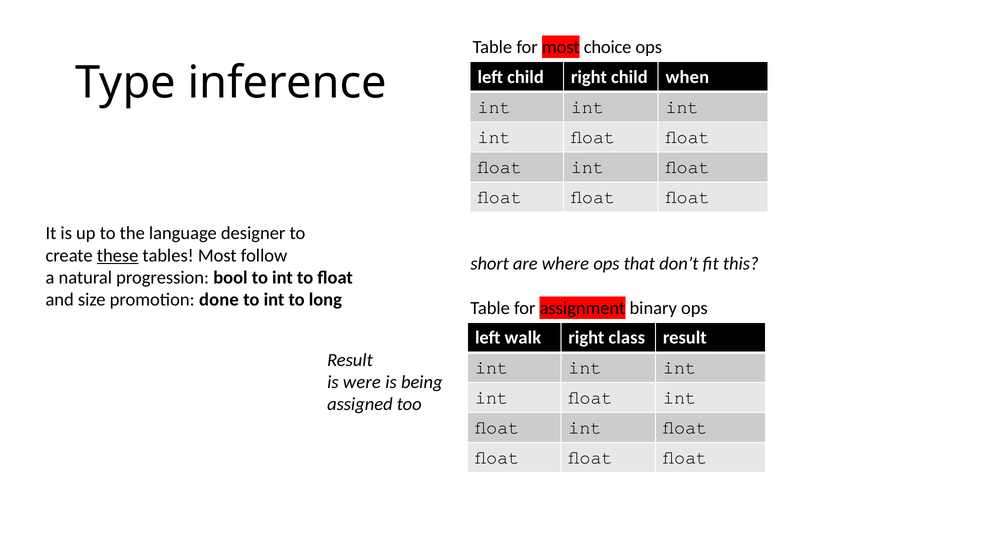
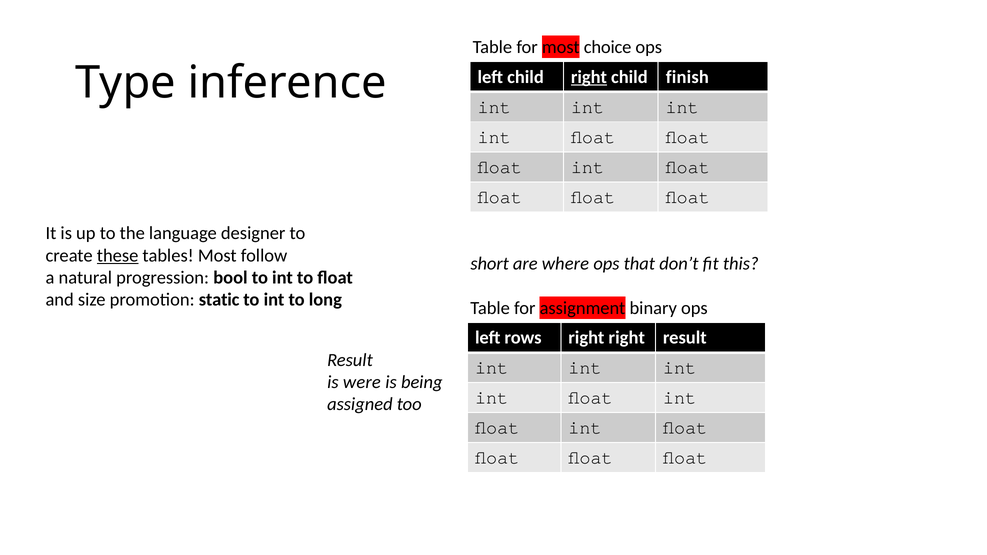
right underline: none -> present (589, 77)
when: when -> finish (687, 77)
done: done -> static (219, 300)
walk: walk -> rows (523, 338)
right class: class -> right (627, 338)
